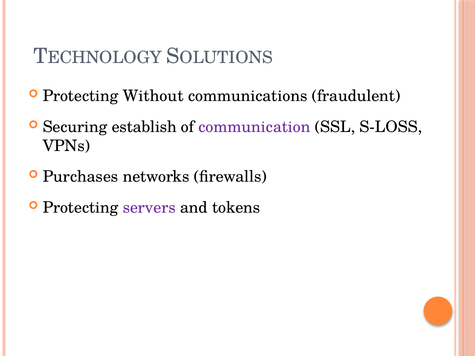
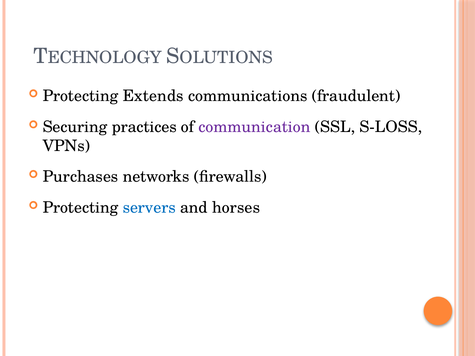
Without: Without -> Extends (153, 96)
establish: establish -> practices (144, 127)
servers colour: purple -> blue (149, 208)
tokens: tokens -> horses (236, 208)
